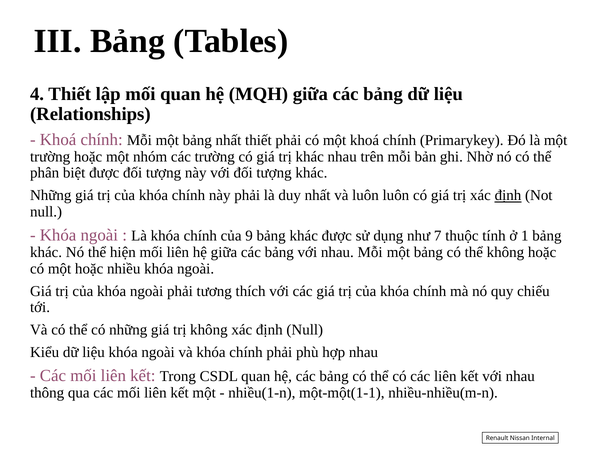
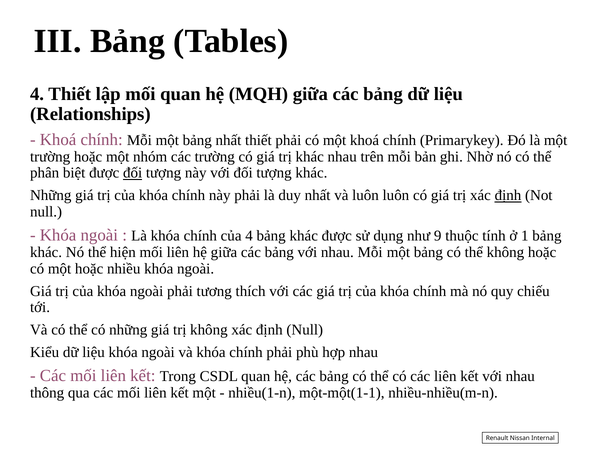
đối underline: none -> present (133, 173)
của 9: 9 -> 4 (249, 236)
7: 7 -> 9 (438, 236)
